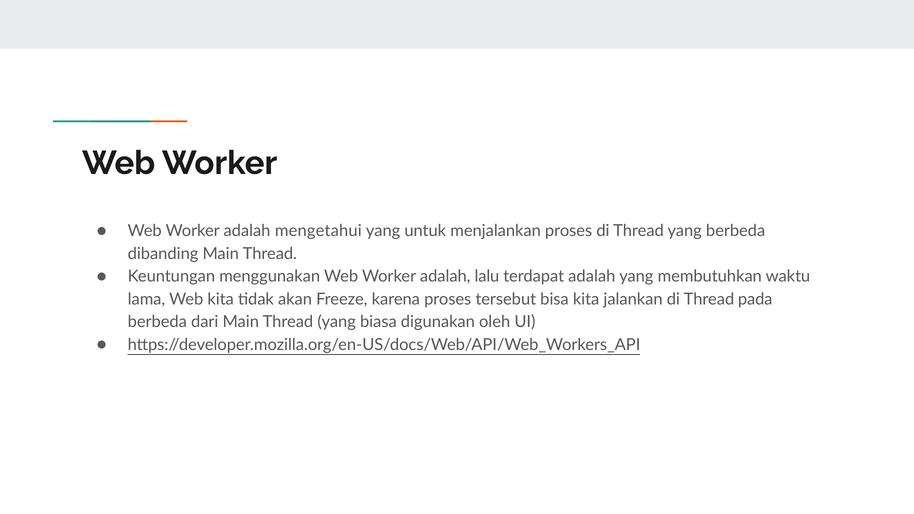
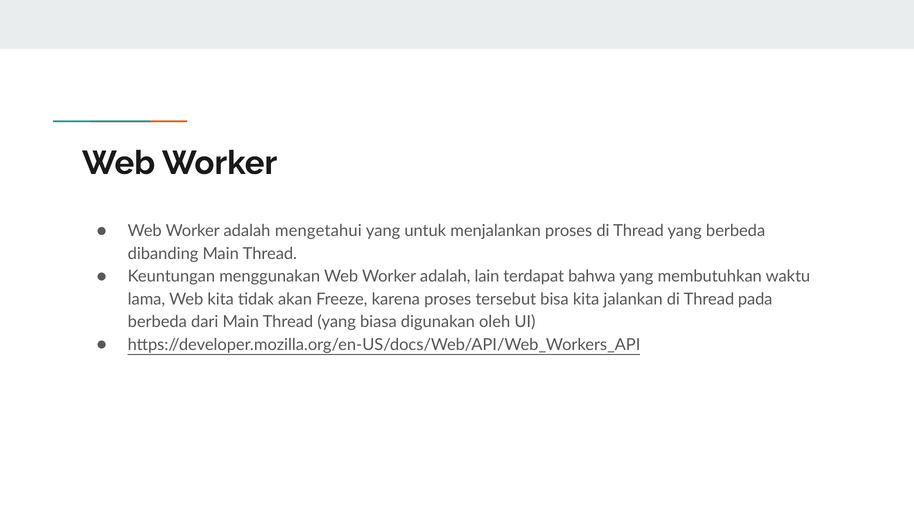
lalu: lalu -> lain (487, 277)
terdapat adalah: adalah -> bahwa (592, 277)
